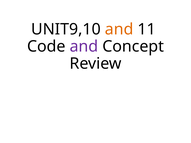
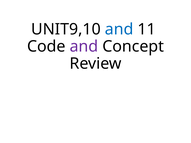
and colour: orange -> blue (119, 29)
